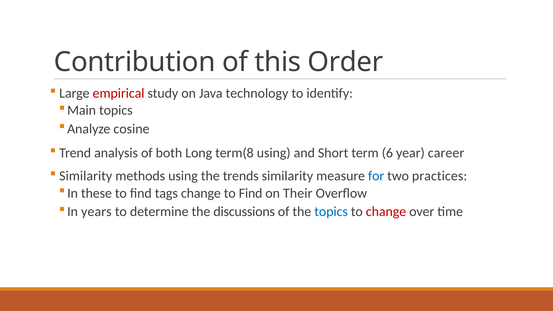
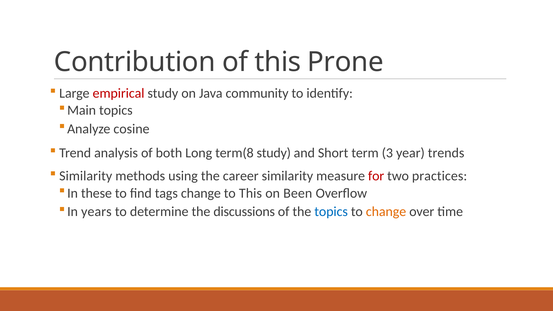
Order: Order -> Prone (345, 62)
technology: technology -> community (257, 93)
term(8 using: using -> study (274, 153)
6: 6 -> 3 (387, 153)
career: career -> trends (446, 153)
trends: trends -> career (241, 176)
for colour: blue -> red (376, 176)
Find: Find -> This (250, 193)
Their: Their -> Been (298, 193)
change colour: red -> orange (386, 212)
